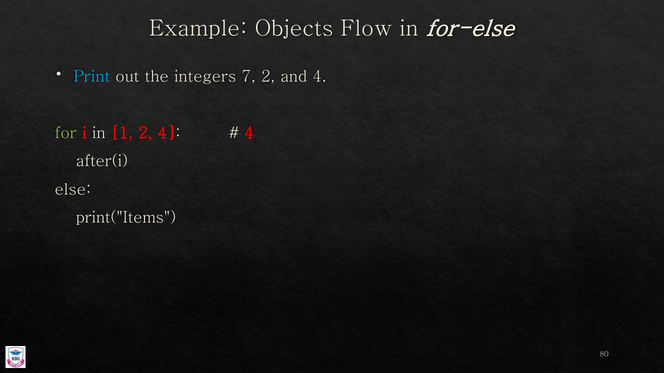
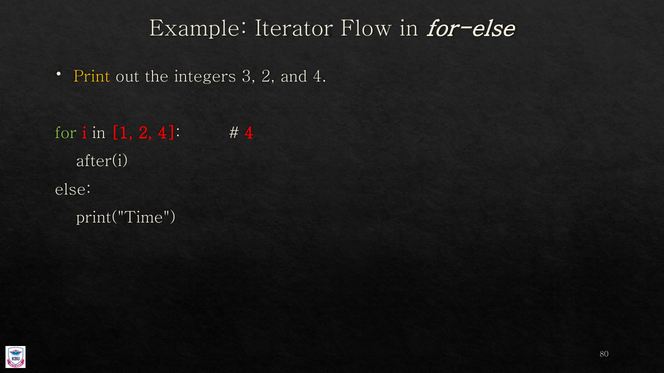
Objects: Objects -> Iterator (294, 28)
Print colour: light blue -> yellow (92, 76)
7: 7 -> 3 (249, 76)
print("Items: print("Items -> print("Time (126, 218)
